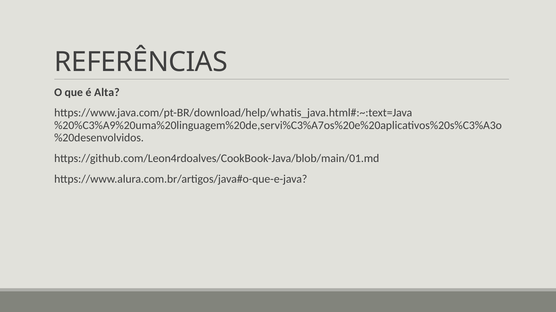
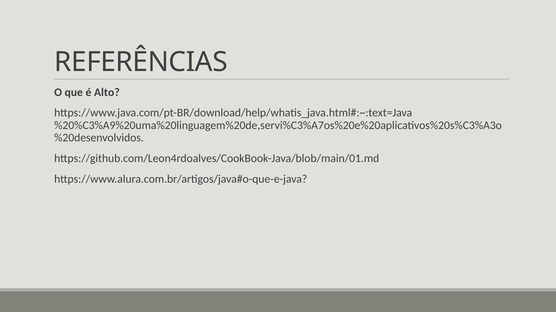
Alta: Alta -> Alto (107, 92)
